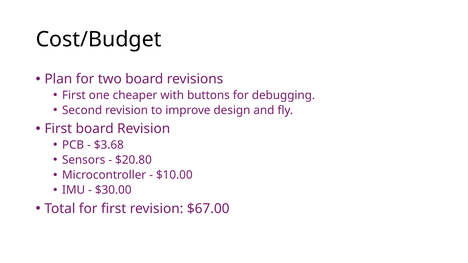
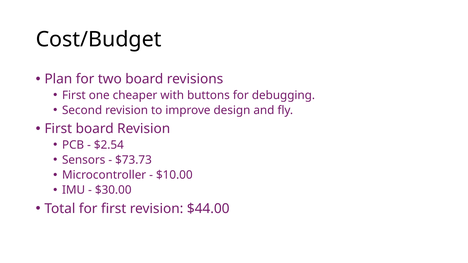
$3.68: $3.68 -> $2.54 (109, 145)
$20.80: $20.80 -> $73.73 (133, 160)
$67.00: $67.00 -> $44.00 (208, 209)
